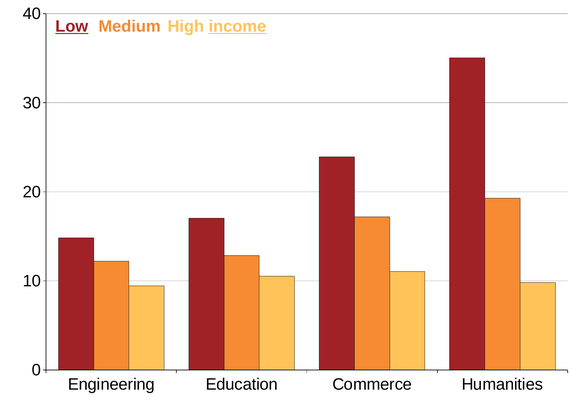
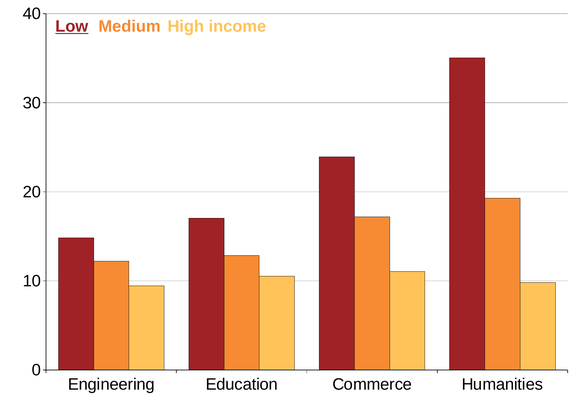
income underline: present -> none (237, 26)
